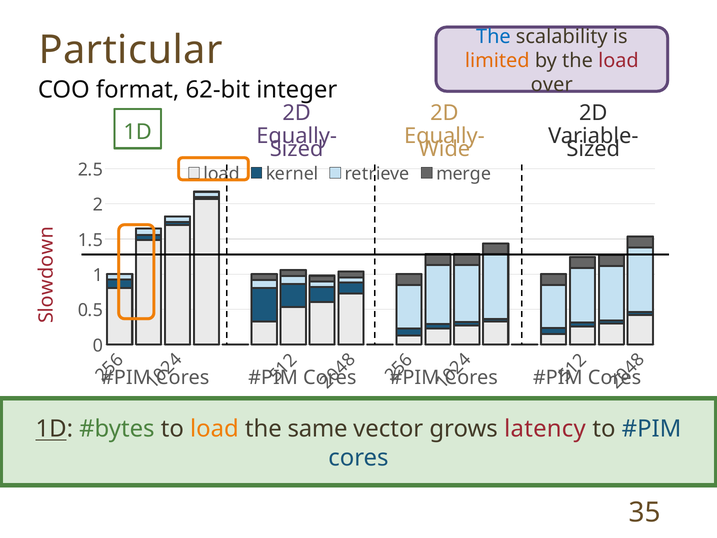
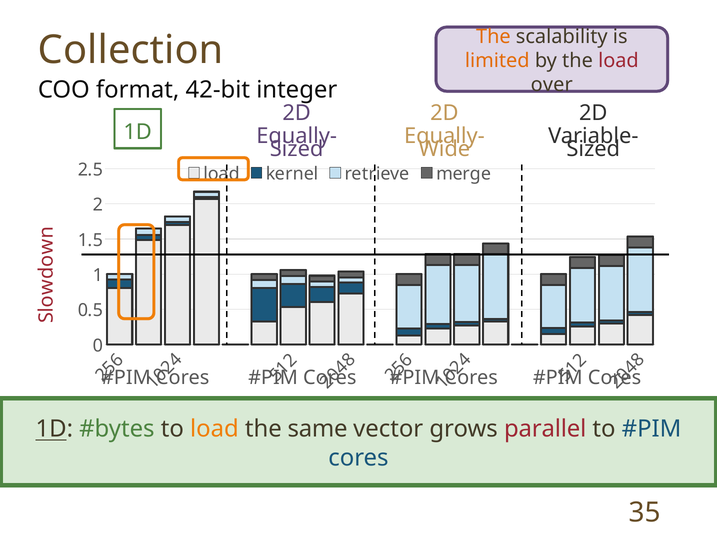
The colour: blue -> orange (493, 37)
Particular: Particular -> Collection (131, 50)
62-bit: 62-bit -> 42-bit (218, 90)
latency: latency -> parallel (545, 429)
